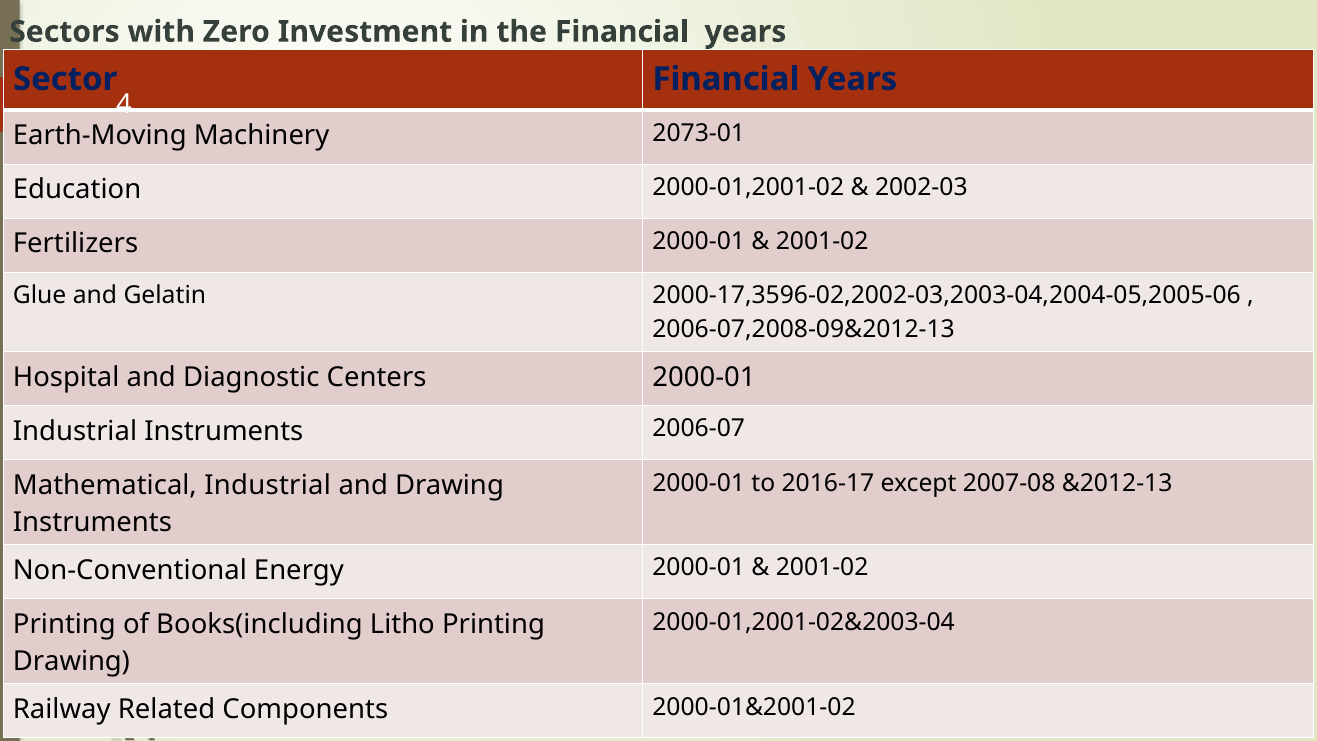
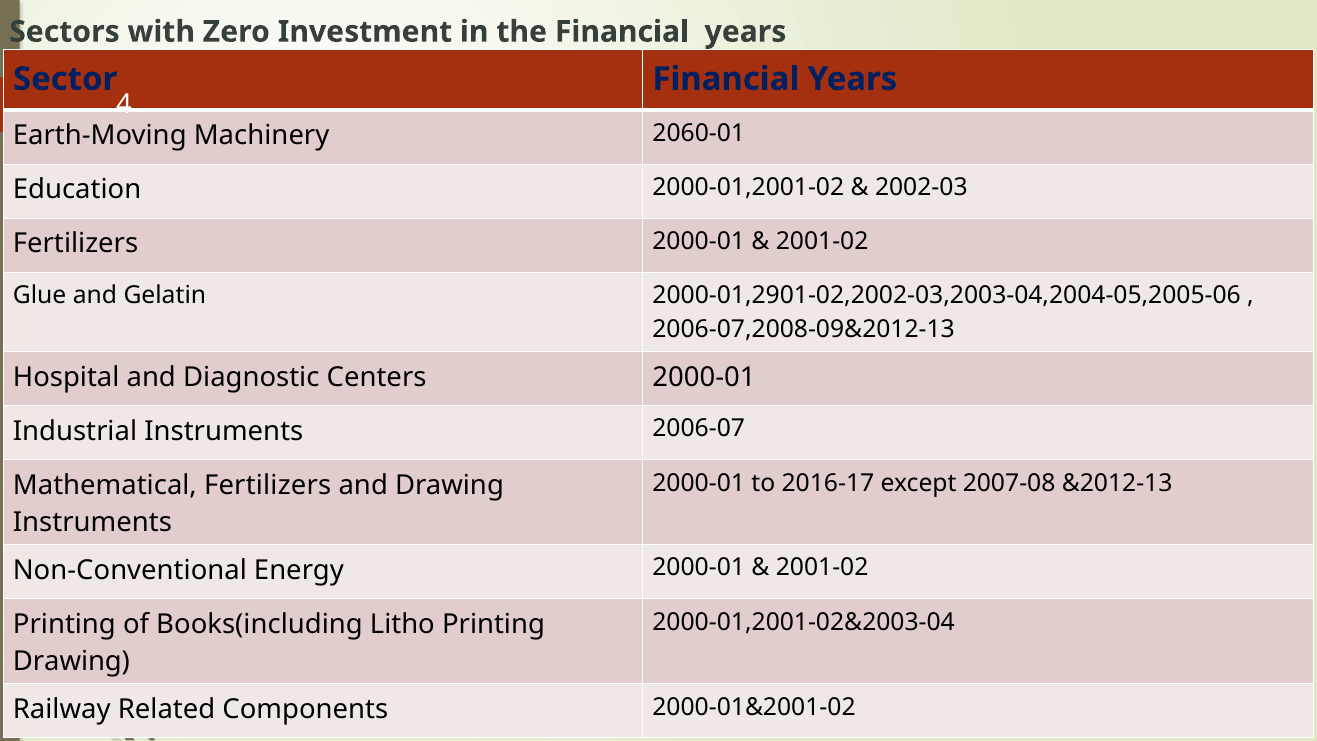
2073-01: 2073-01 -> 2060-01 (699, 133)
2000-17,3596-02,2002-03,2003-04,2004-05,2005-06: 2000-17,3596-02,2002-03,2003-04,2004-05,2005-06 -> 2000-01,2901-02,2002-03,2003-04,2004-05,2005-06 (947, 295)
Mathematical Industrial: Industrial -> Fertilizers (268, 485)
